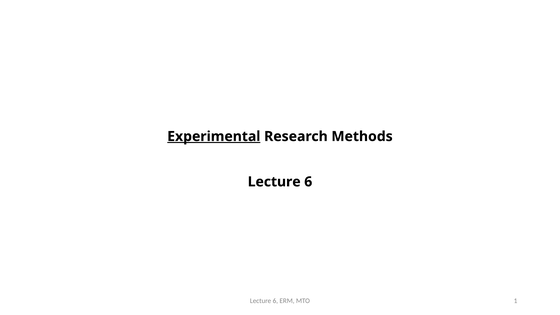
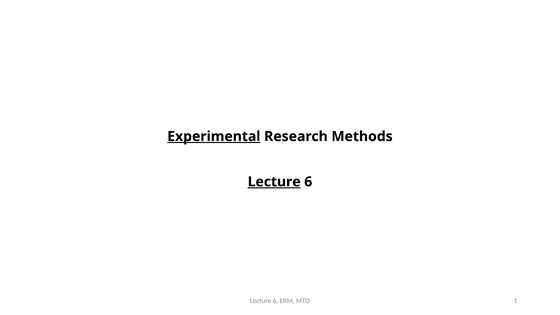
Lecture underline: none -> present (274, 182)
